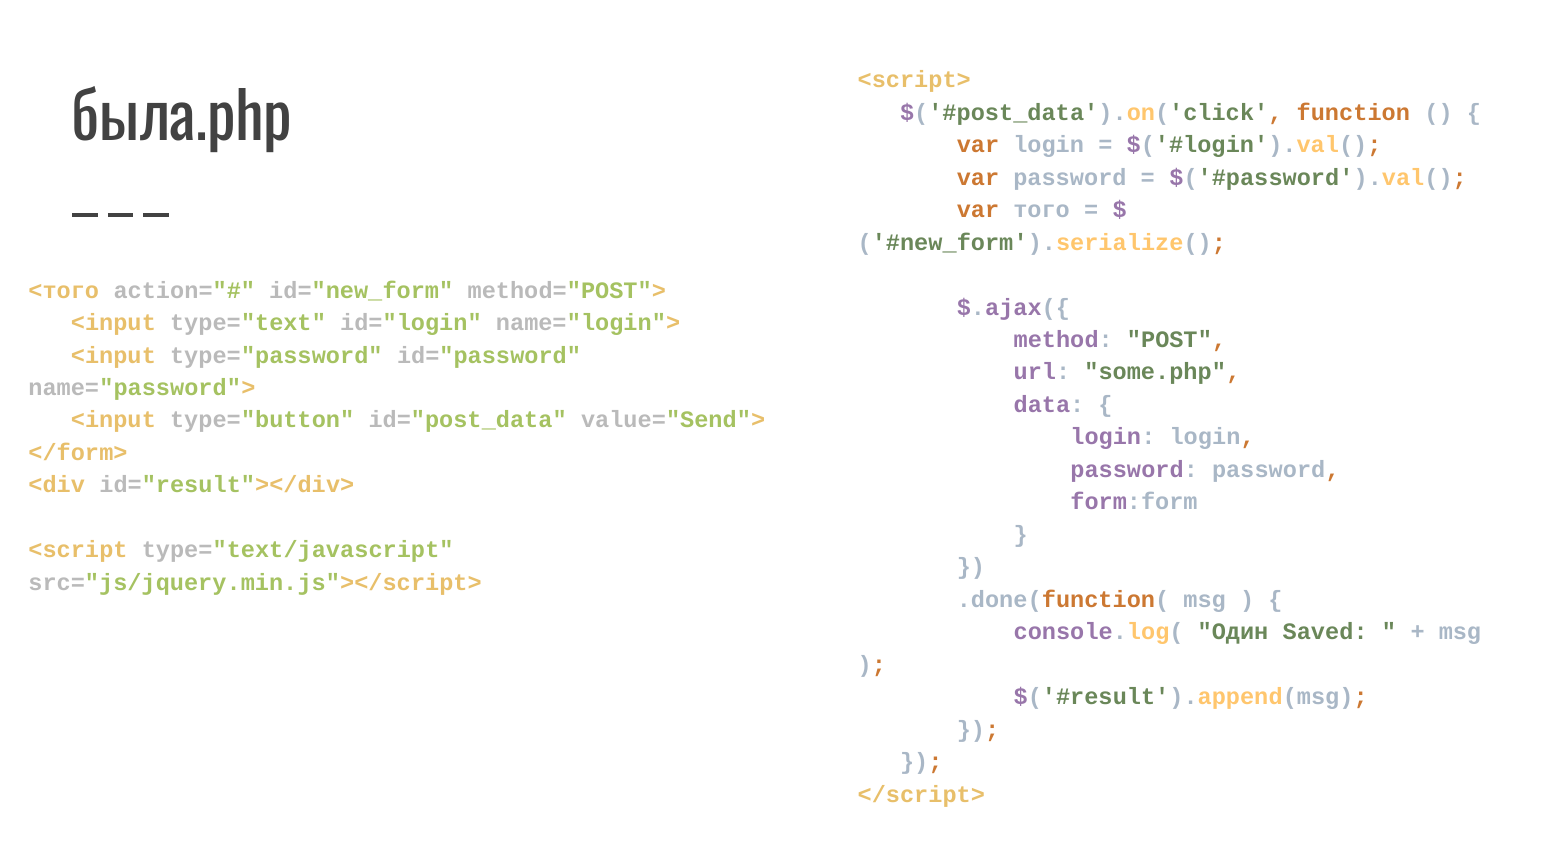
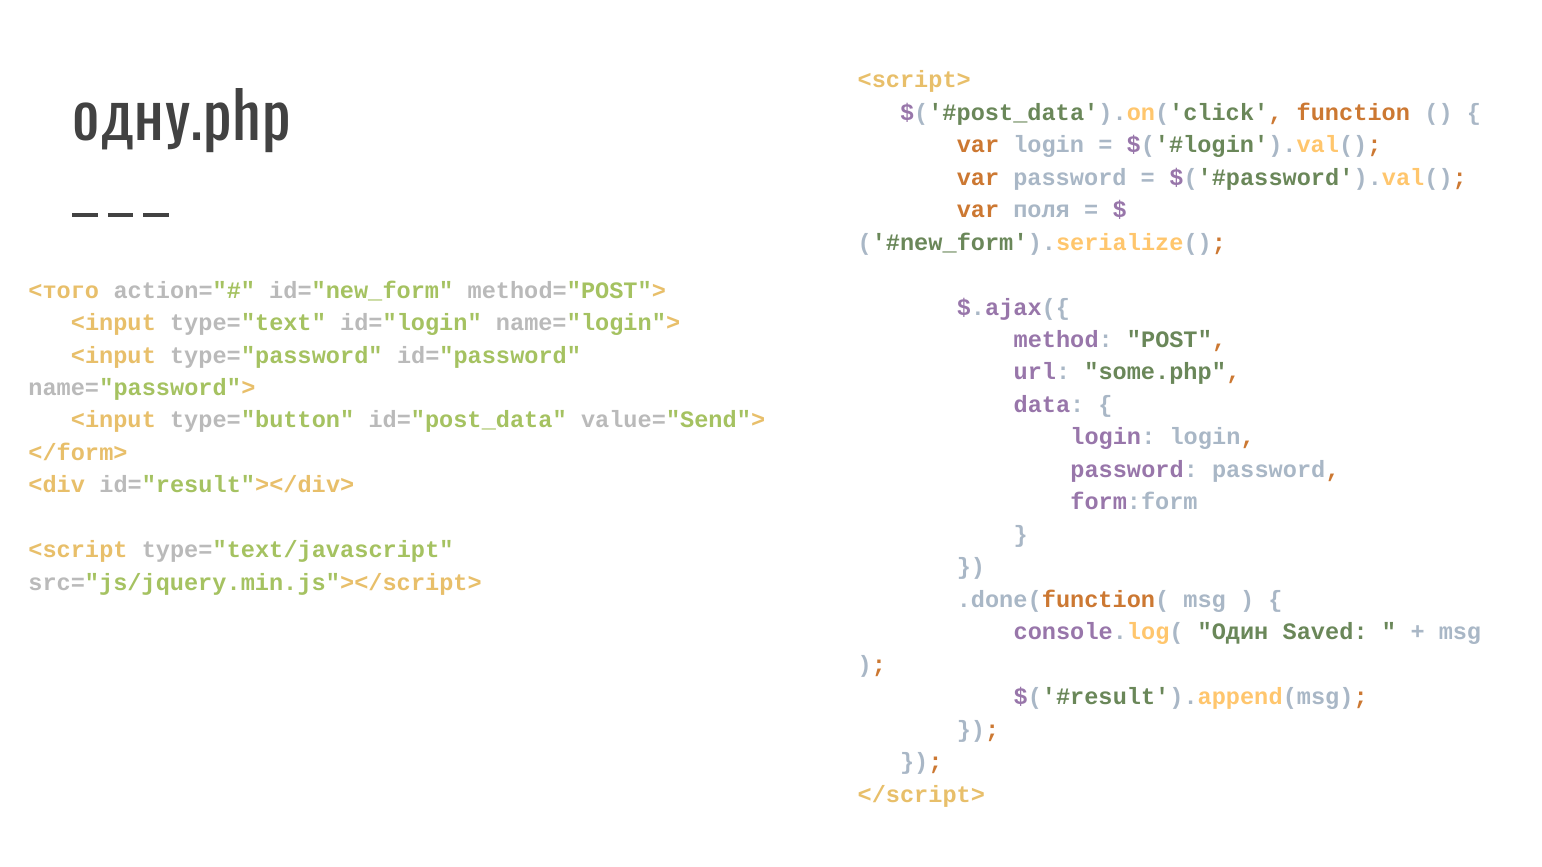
была.php: была.php -> одну.php (182, 119)
того: того -> поля (1042, 210)
